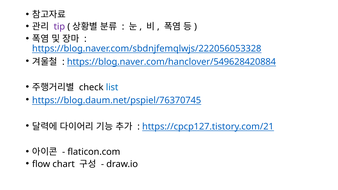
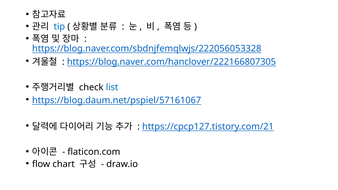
tip colour: purple -> blue (59, 27)
https://blog.naver.com/hanclover/549628420884: https://blog.naver.com/hanclover/549628420884 -> https://blog.naver.com/hanclover/222166807305 (171, 62)
https://blog.daum.net/pspiel/76370745: https://blog.daum.net/pspiel/76370745 -> https://blog.daum.net/pspiel/57161067 (117, 100)
